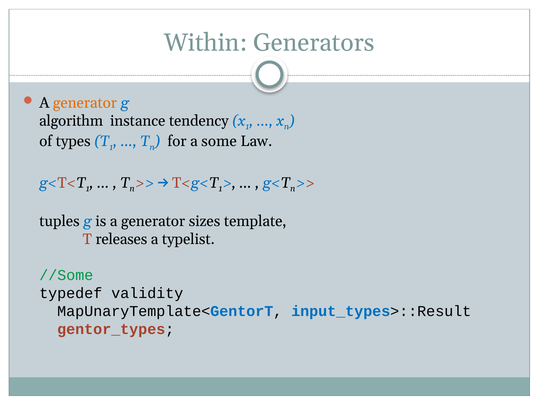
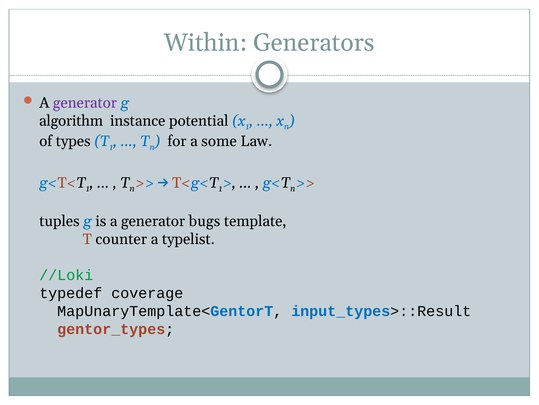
generator colour: orange -> purple (85, 103)
tendency: tendency -> potential (199, 121)
sizes: sizes -> bugs (204, 221)
releases: releases -> counter (121, 239)
//Some: //Some -> //Loki (66, 275)
validity: validity -> coverage (147, 293)
